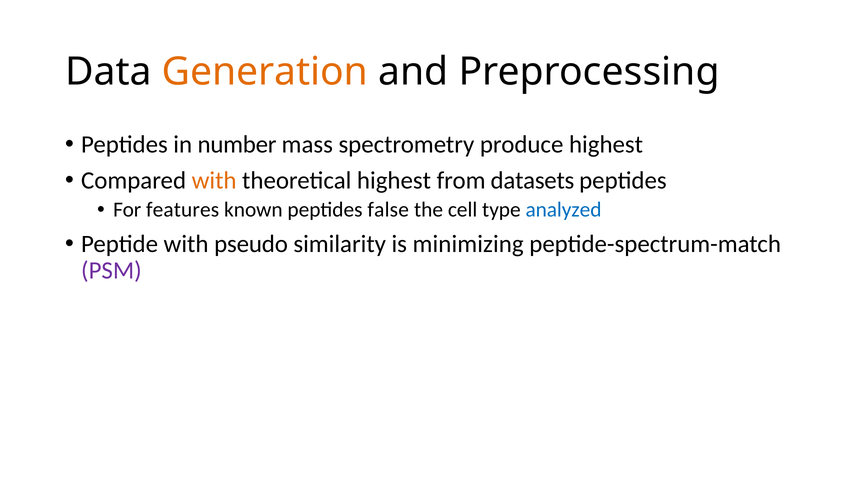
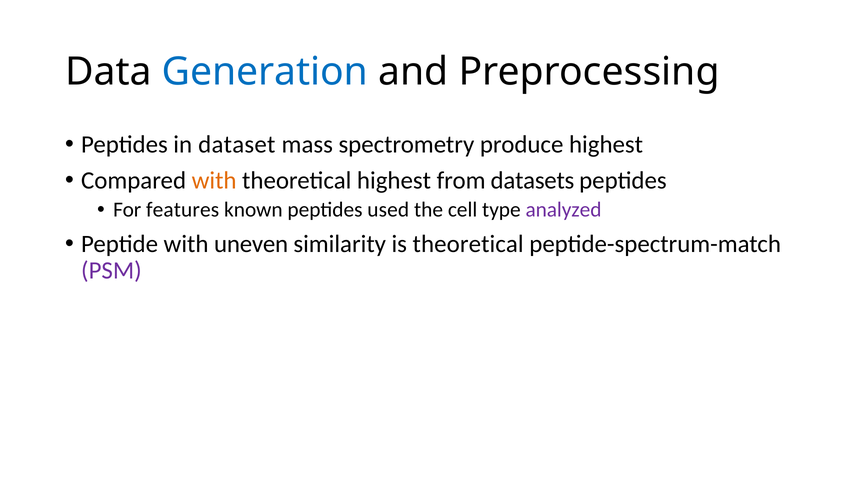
Generation colour: orange -> blue (265, 72)
number: number -> dataset (237, 144)
false: false -> used (388, 210)
analyzed colour: blue -> purple (564, 210)
pseudo: pseudo -> uneven (251, 243)
is minimizing: minimizing -> theoretical (468, 243)
